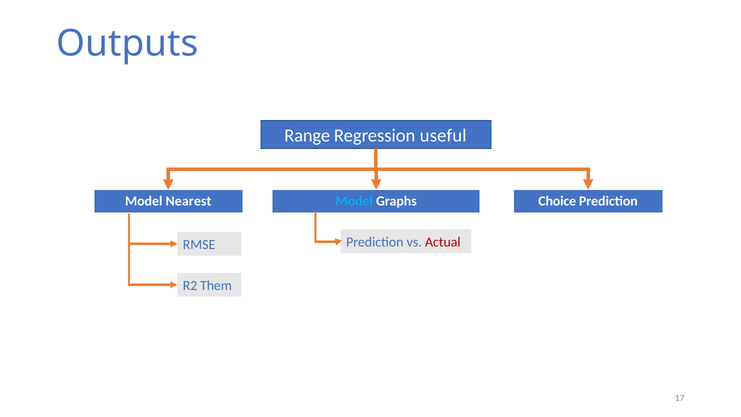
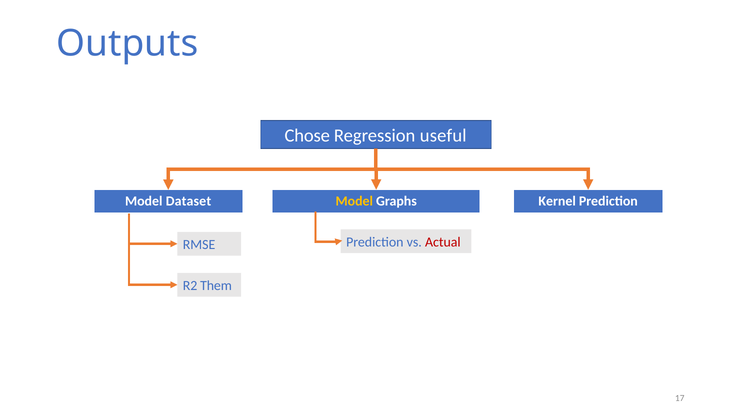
Range: Range -> Chose (307, 136)
Model colour: light blue -> yellow (354, 201)
Choice: Choice -> Kernel (557, 201)
Nearest: Nearest -> Dataset (188, 201)
